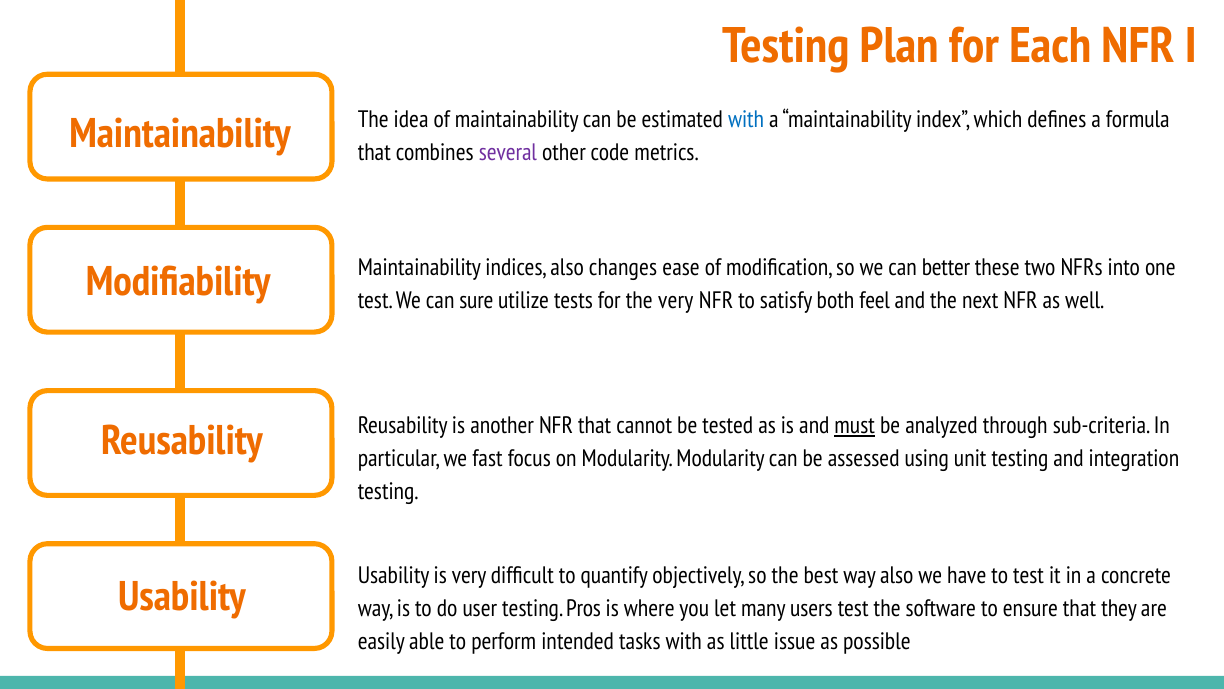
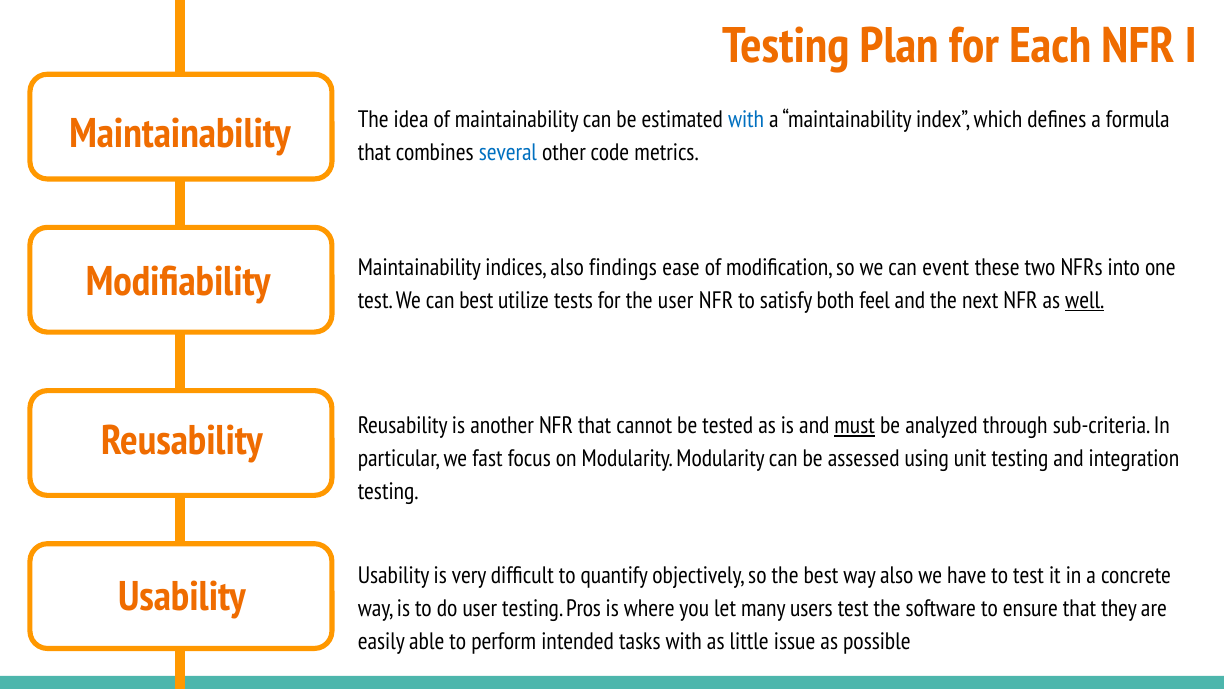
several colour: purple -> blue (508, 152)
changes: changes -> findings (623, 267)
better: better -> event (946, 267)
can sure: sure -> best (476, 300)
the very: very -> user (676, 300)
well underline: none -> present (1085, 300)
